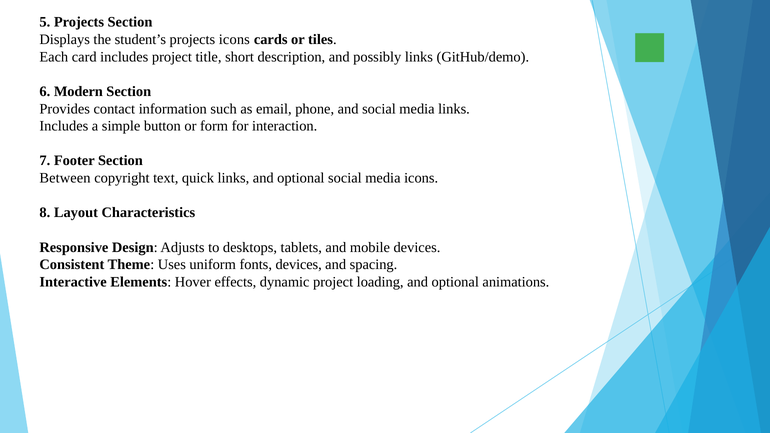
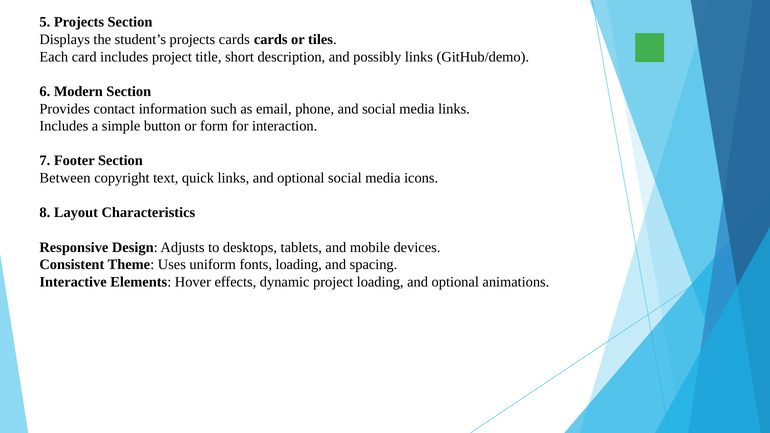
projects icons: icons -> cards (234, 39)
fonts devices: devices -> loading (299, 265)
